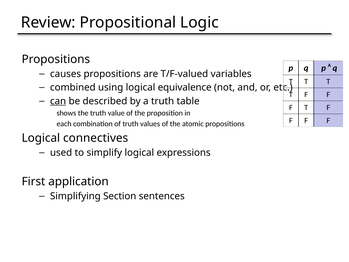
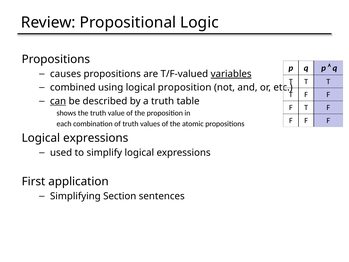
variables underline: none -> present (231, 74)
logical equivalence: equivalence -> proposition (185, 87)
connectives: connectives -> expressions (96, 138)
